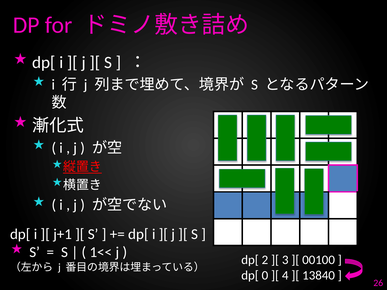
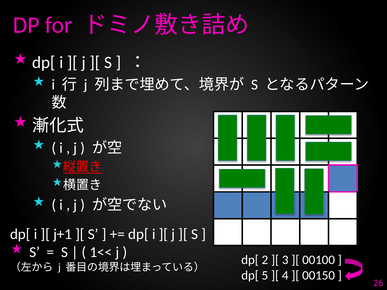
0: 0 -> 5 (265, 276)
13840: 13840 -> 00150 (319, 276)
